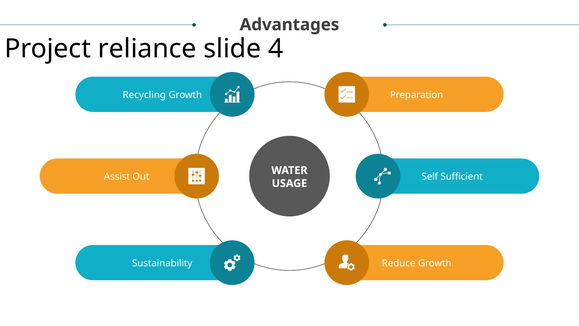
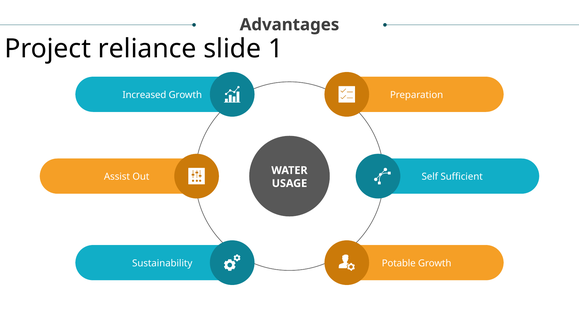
4: 4 -> 1 (276, 49)
Recycling: Recycling -> Increased (144, 95)
Reduce: Reduce -> Potable (399, 263)
